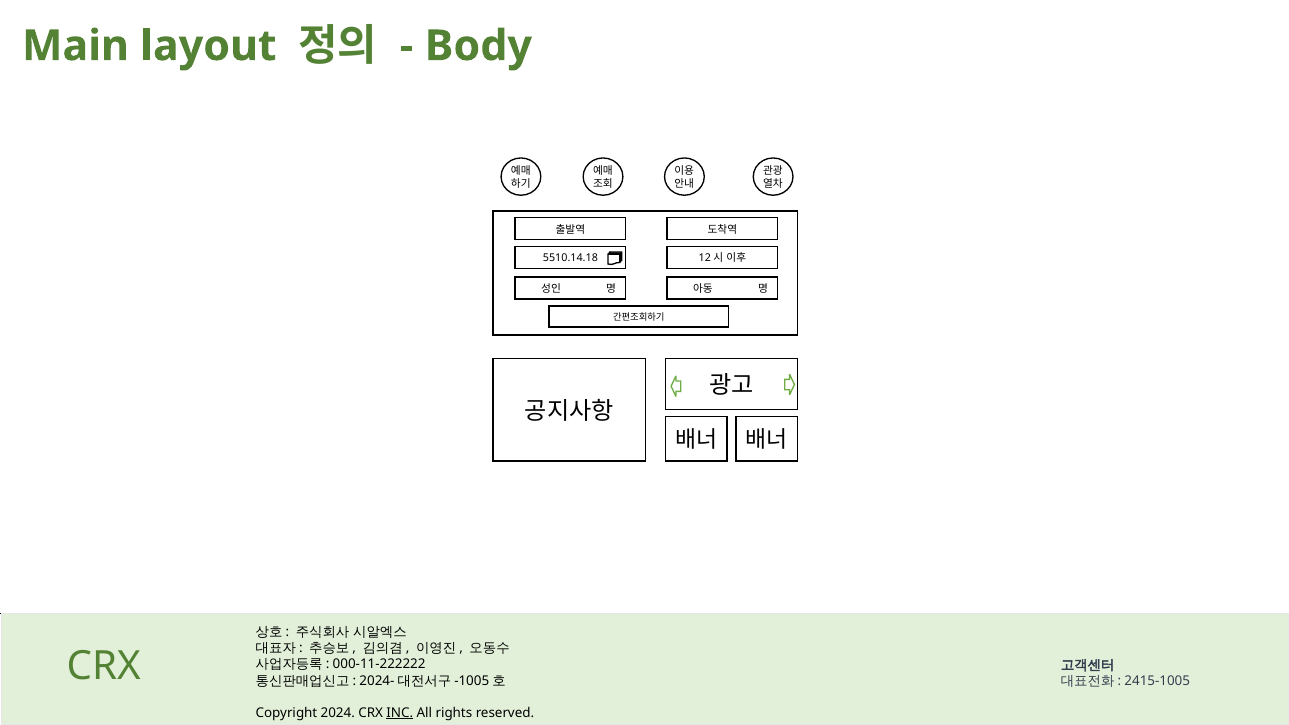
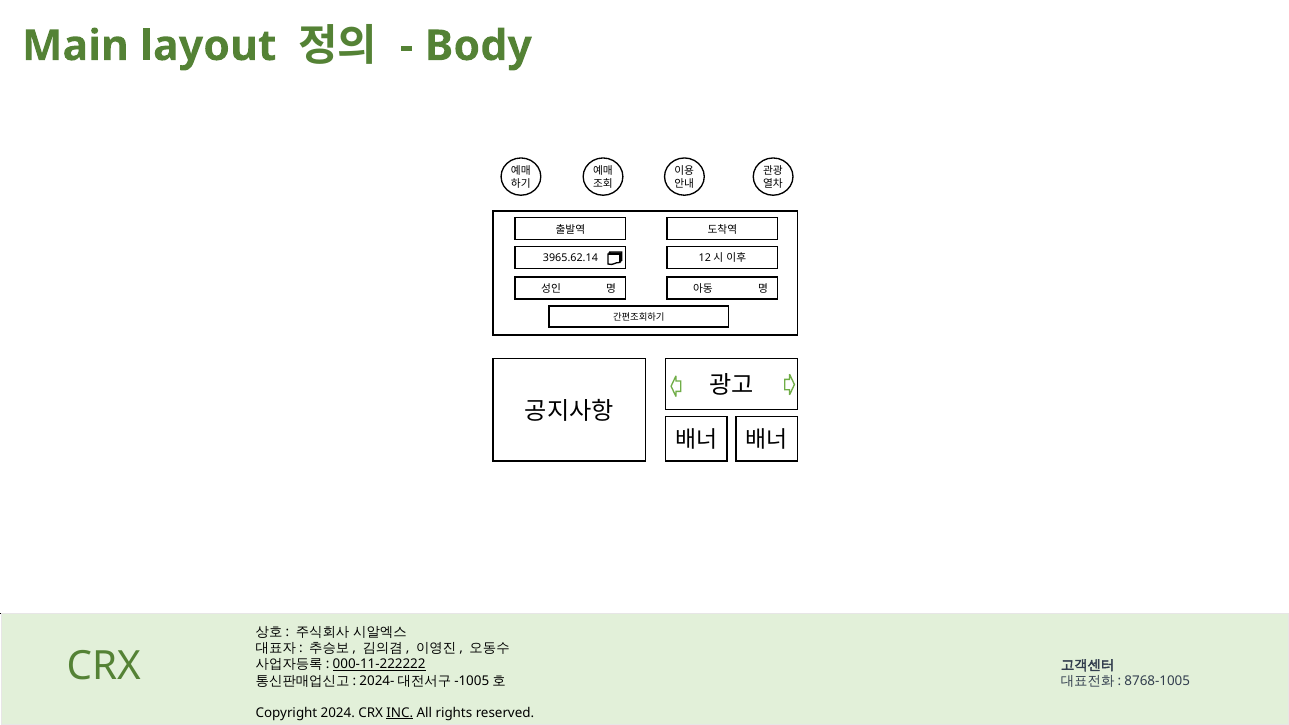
5510.14.18: 5510.14.18 -> 3965.62.14 (570, 258)
000-11-222222 underline: none -> present (379, 664)
2415-1005: 2415-1005 -> 8768-1005 (1157, 681)
